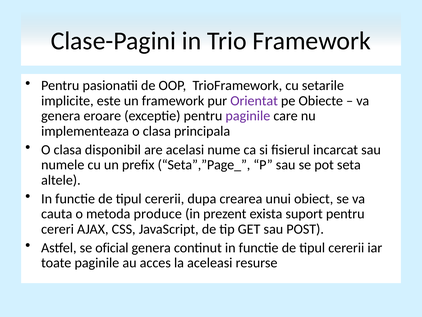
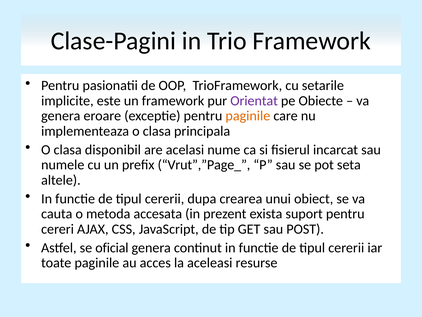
paginile colour: purple -> orange (248, 116)
Seta”,”Page_: Seta”,”Page_ -> Vrut”,”Page_ (204, 165)
produce: produce -> accesata (158, 214)
